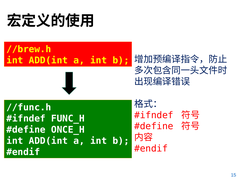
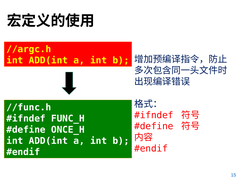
//brew.h: //brew.h -> //argc.h (29, 49)
